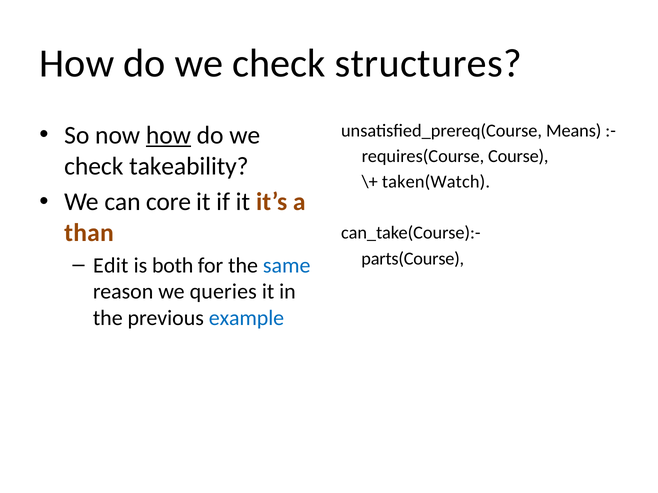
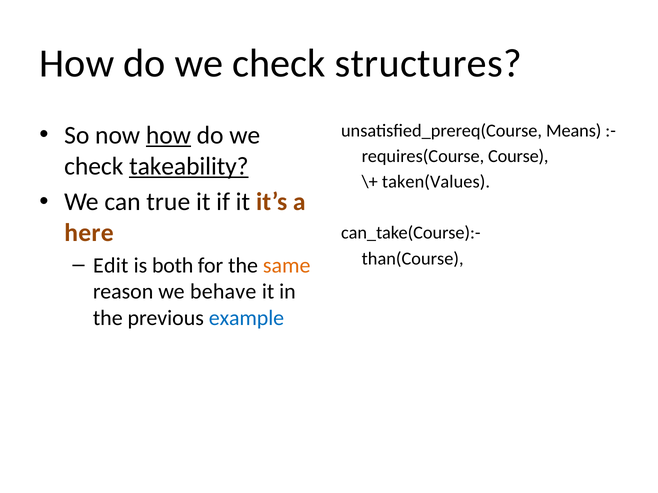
takeability underline: none -> present (189, 166)
taken(Watch: taken(Watch -> taken(Values (436, 182)
core: core -> true (168, 202)
than: than -> here (89, 233)
parts(Course: parts(Course -> than(Course (413, 259)
same colour: blue -> orange (287, 266)
queries: queries -> behave (223, 292)
